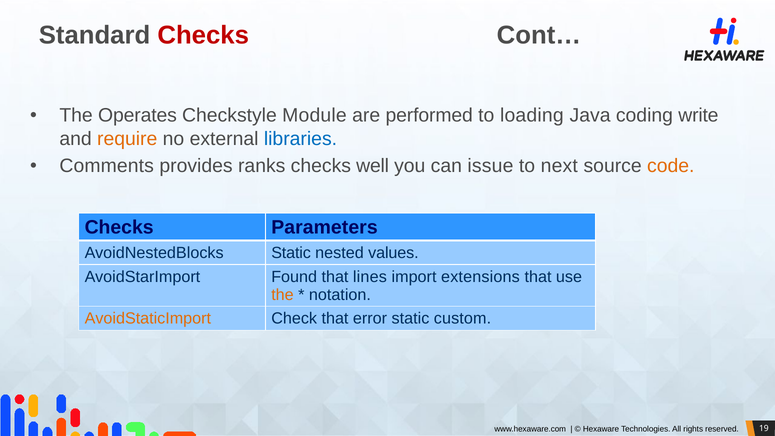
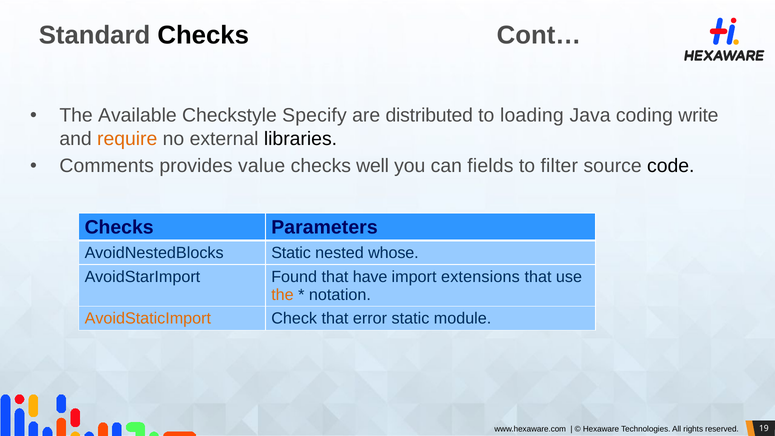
Checks colour: red -> black (203, 35)
Operates: Operates -> Available (137, 115)
Module: Module -> Specify (314, 115)
performed: performed -> distributed (429, 115)
libraries colour: blue -> black (300, 139)
ranks: ranks -> value (262, 166)
issue: issue -> fields (490, 166)
next: next -> filter (559, 166)
code colour: orange -> black (671, 166)
values: values -> whose (393, 253)
lines: lines -> have (370, 277)
custom: custom -> module (463, 319)
